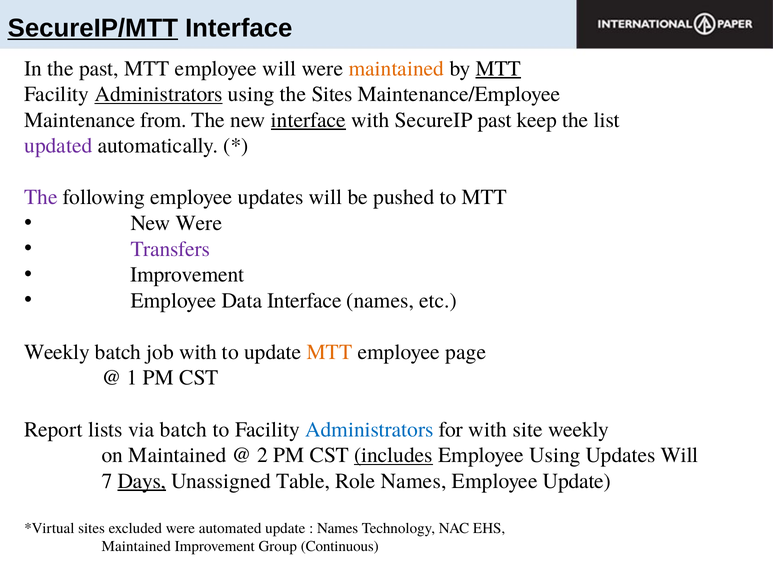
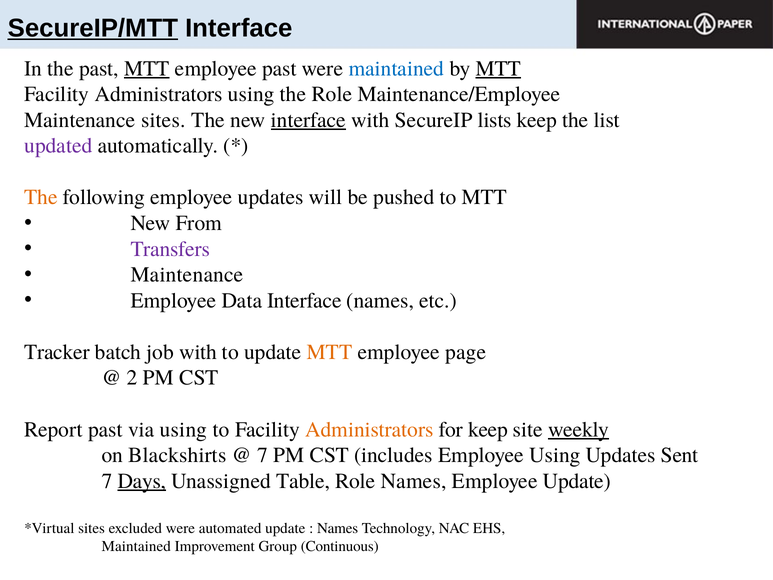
MTT underline: none -> present (147, 68)
employee will: will -> past (279, 68)
maintained colour: orange -> blue (396, 68)
Administrators underline: present -> none (159, 94)
the Sites: Sites -> Role (332, 94)
Maintenance from: from -> sites (163, 120)
SecureIP past: past -> lists (495, 120)
The colour: purple -> orange (41, 197)
New Were: Were -> From (199, 223)
Improvement: Improvement -> Maintenance (187, 275)
Weekly: Weekly -> Tracker (57, 352)
1: 1 -> 2 (132, 378)
Report lists: lists -> past (105, 429)
via batch: batch -> using (184, 429)
Administrators colour: blue -> orange (369, 429)
for with: with -> keep (488, 429)
weekly underline: none -> present (579, 429)
on Maintained: Maintained -> Blackshirts (177, 455)
2: 2 -> 7 (263, 455)
includes underline: present -> none (393, 455)
Will: Will -> Sent (680, 455)
